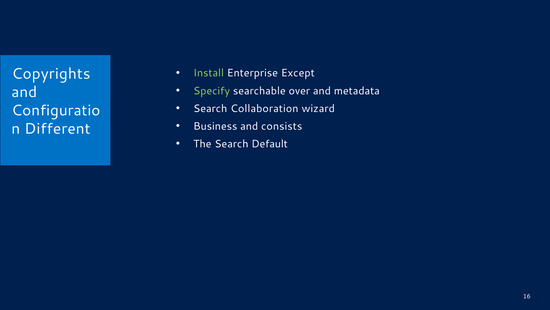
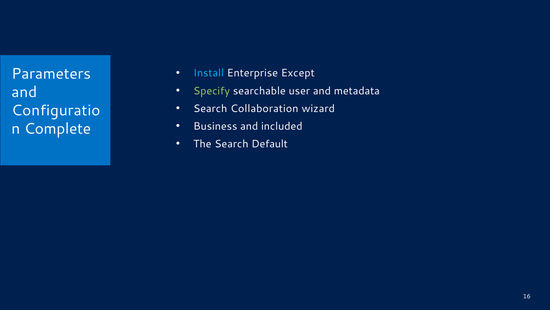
Install colour: light green -> light blue (209, 73)
Copyrights: Copyrights -> Parameters (51, 73)
over: over -> user (299, 91)
consists: consists -> included (282, 126)
Different: Different -> Complete (58, 129)
